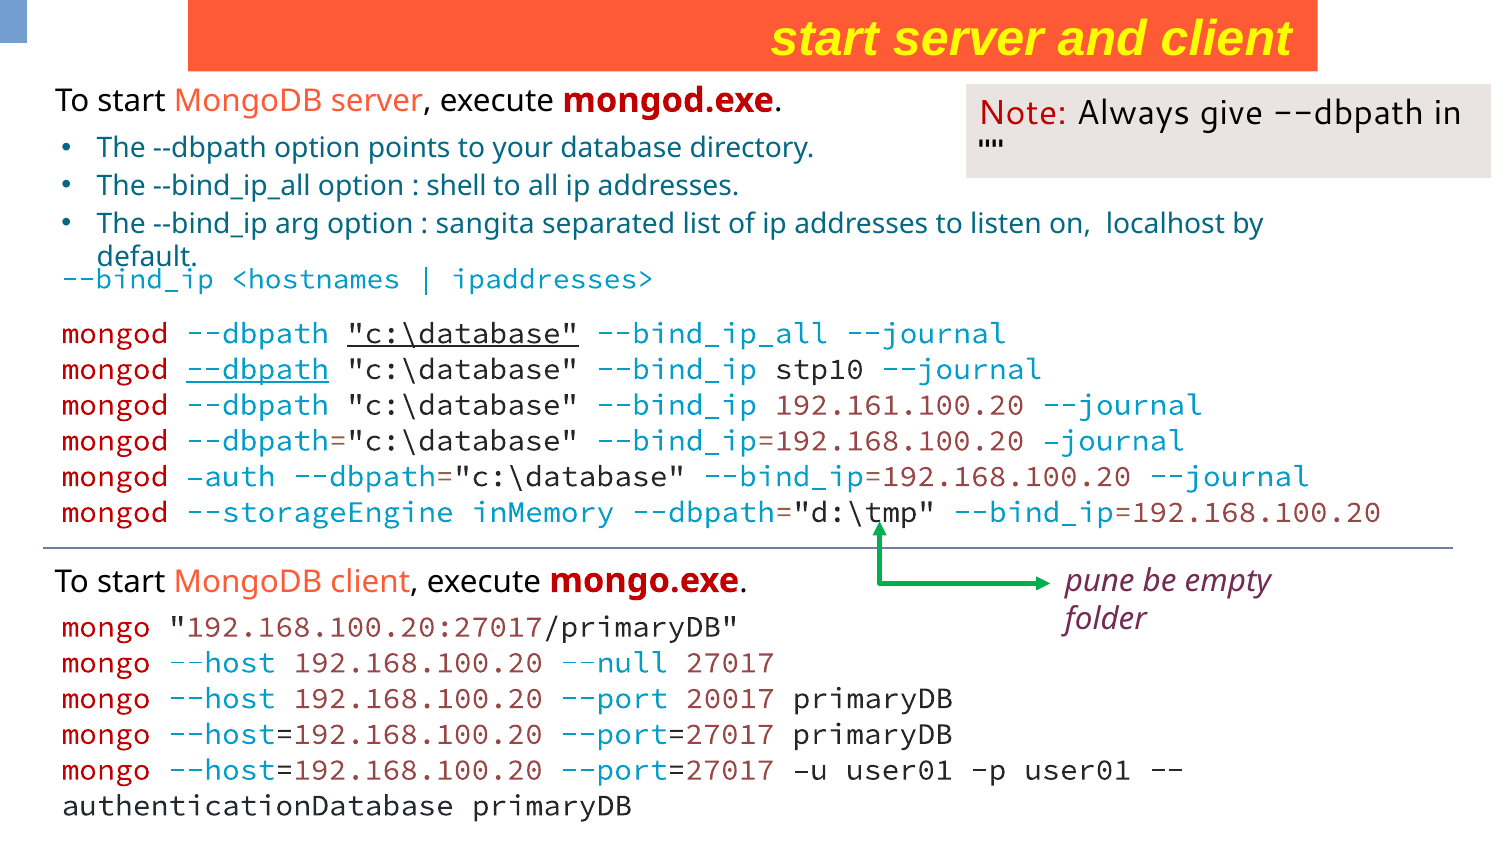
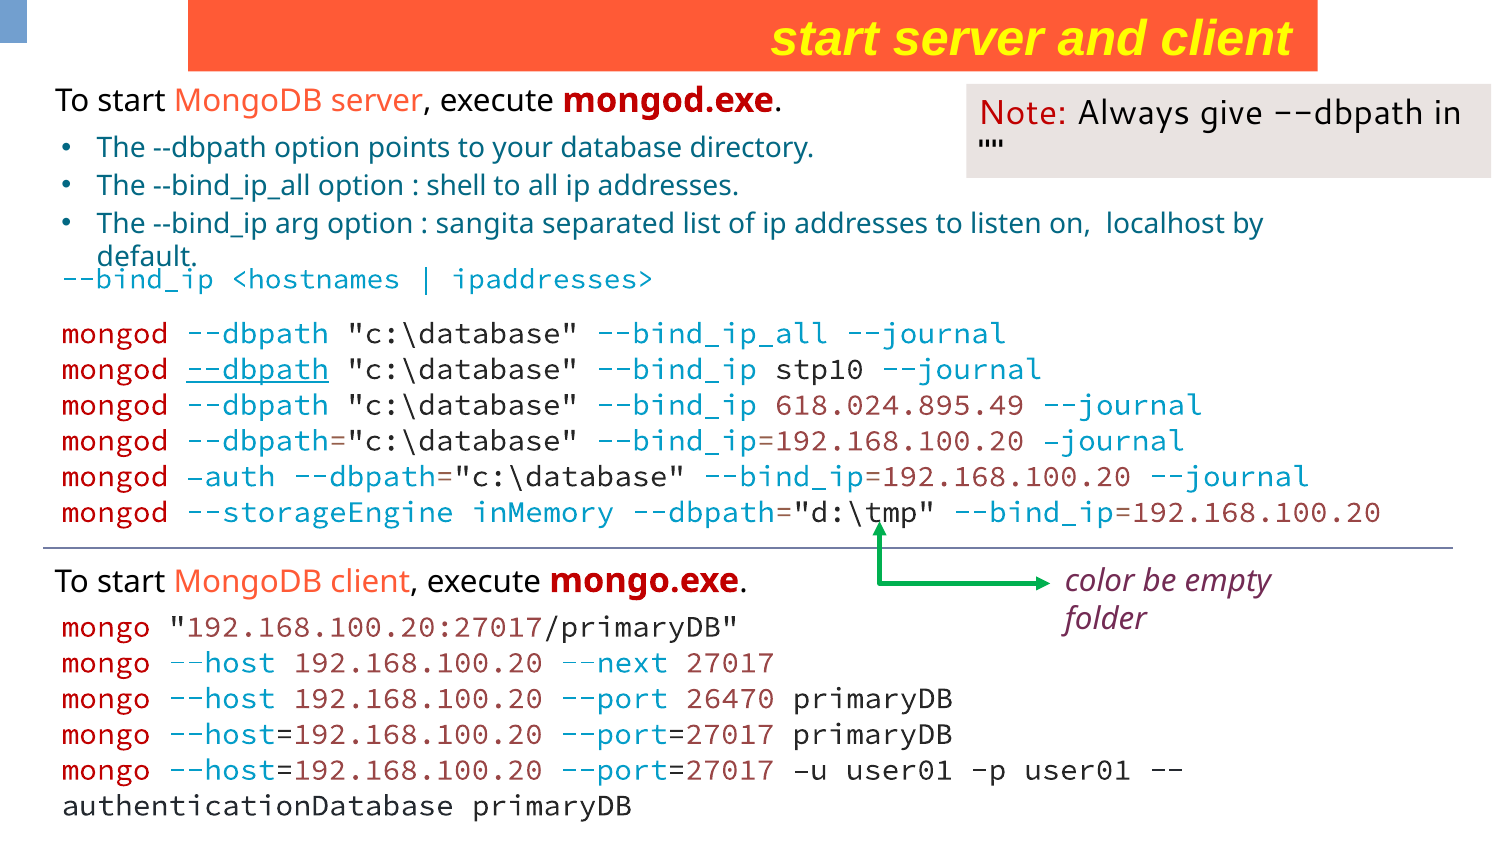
c:\database underline: present -> none (463, 333)
192.161.100.20: 192.161.100.20 -> 618.024.895.49 (900, 405)
pune: pune -> color (1100, 581)
--null: --null -> --next (614, 663)
20017: 20017 -> 26470 (730, 698)
